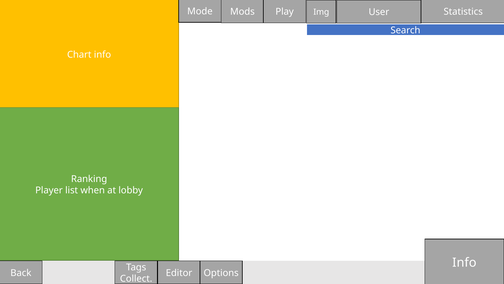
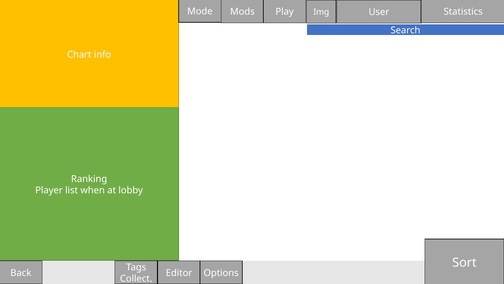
Info: Info -> Sort (464, 262)
